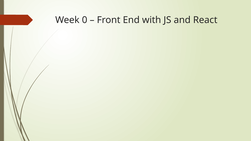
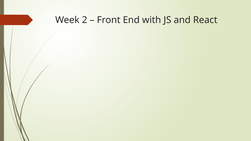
0: 0 -> 2 (85, 20)
